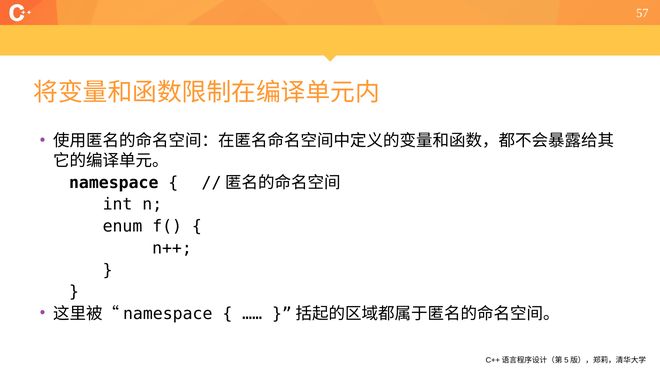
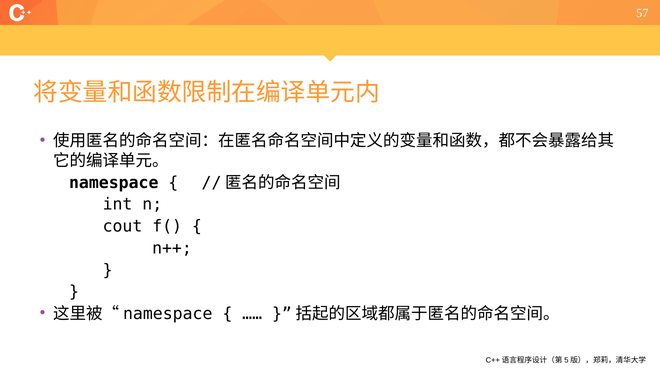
enum: enum -> cout (122, 226)
